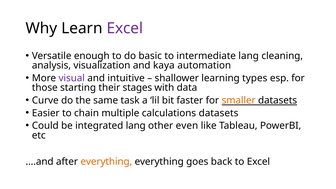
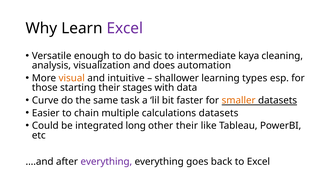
intermediate lang: lang -> kaya (249, 56)
kaya: kaya -> does (164, 65)
visual colour: purple -> orange (72, 78)
integrated lang: lang -> long (136, 126)
other even: even -> their (187, 126)
everything colour: orange -> purple (106, 162)
